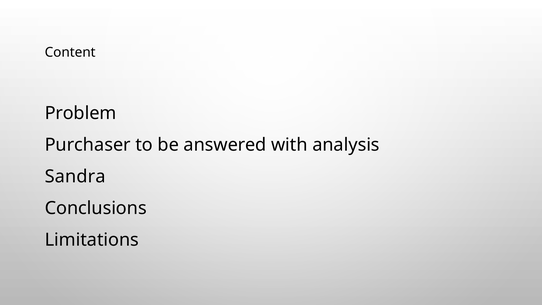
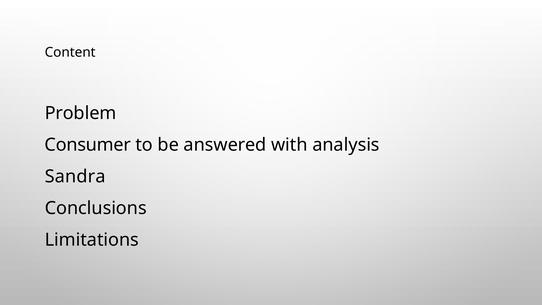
Purchaser: Purchaser -> Consumer (88, 145)
